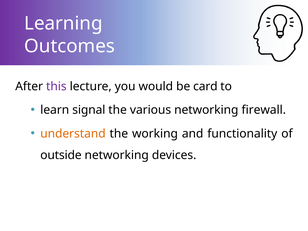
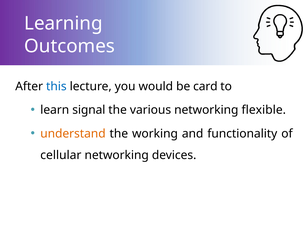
this colour: purple -> blue (56, 86)
firewall: firewall -> flexible (264, 110)
outside: outside -> cellular (61, 155)
